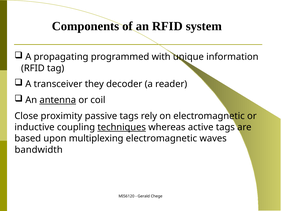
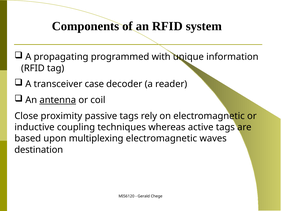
they: they -> case (94, 84)
techniques underline: present -> none (122, 127)
bandwidth: bandwidth -> destination (39, 150)
